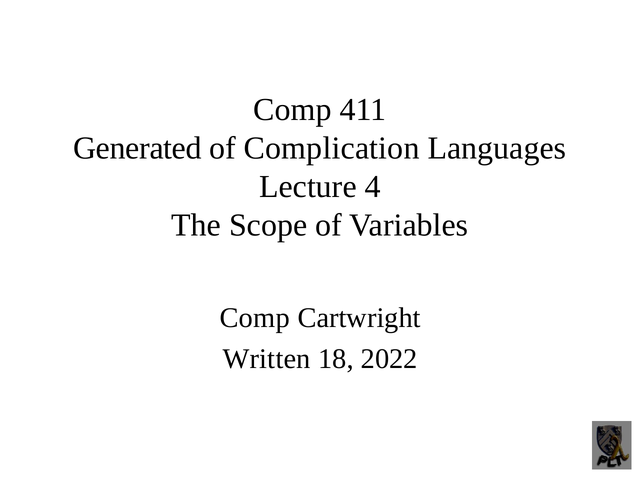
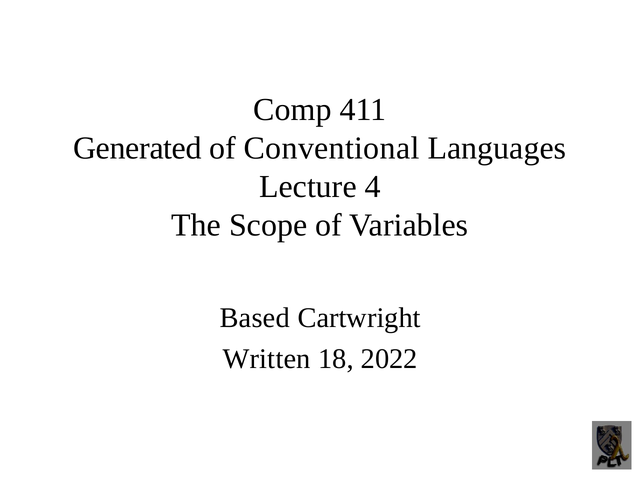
Complication: Complication -> Conventional (332, 148)
Comp: Comp -> Based (255, 318)
